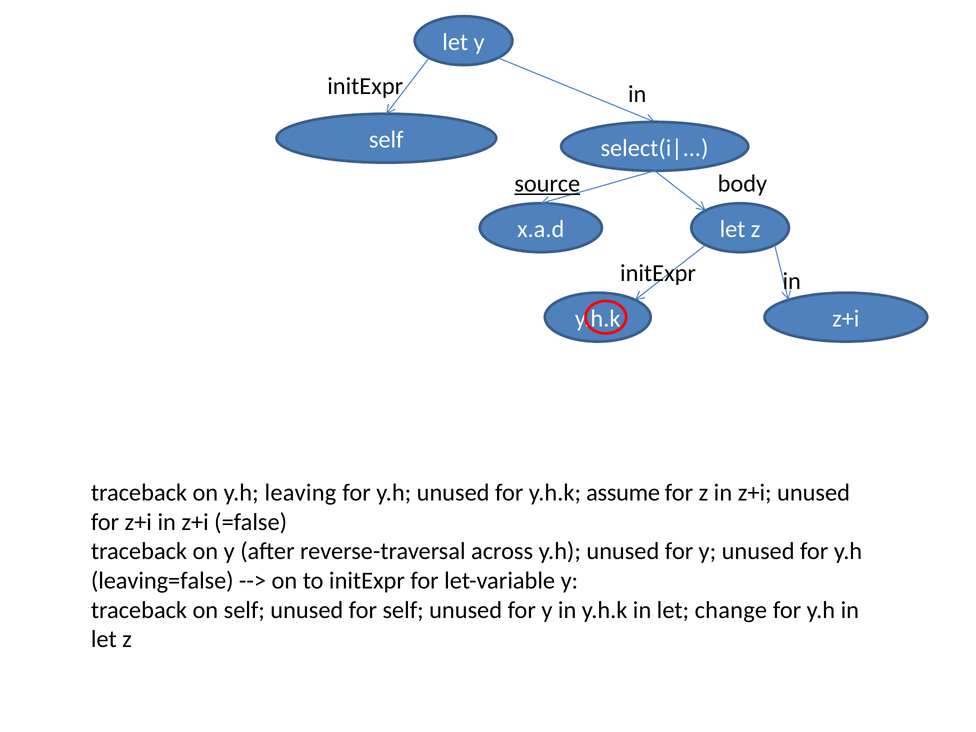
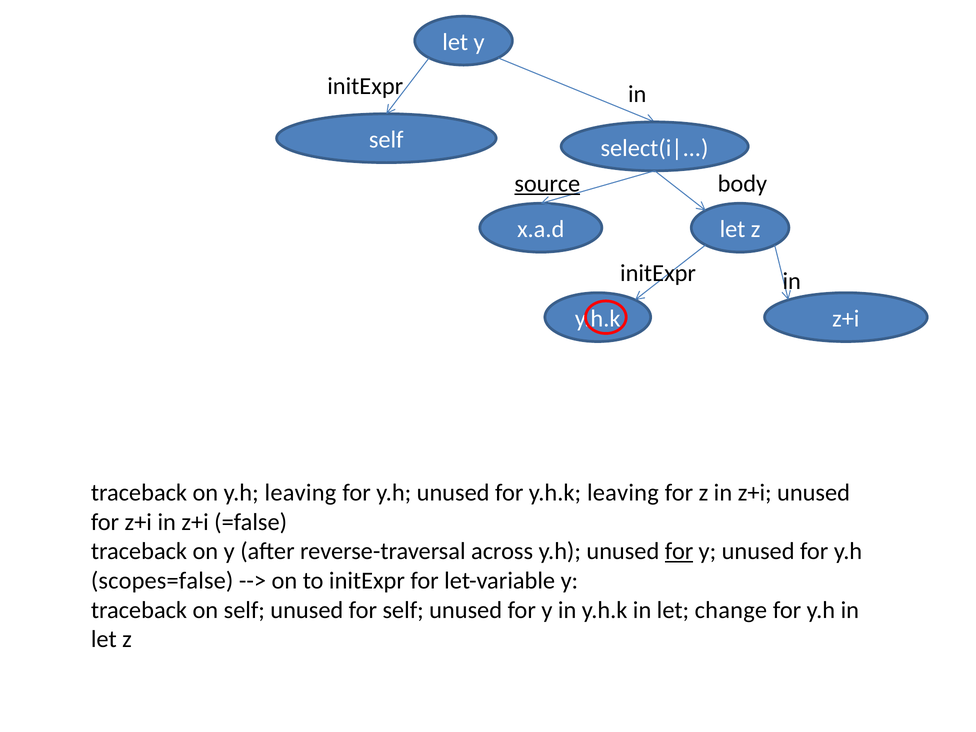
y.h.k assume: assume -> leaving (623, 493)
for underline: none -> present (679, 551)
leaving=false: leaving=false -> scopes=false (162, 581)
